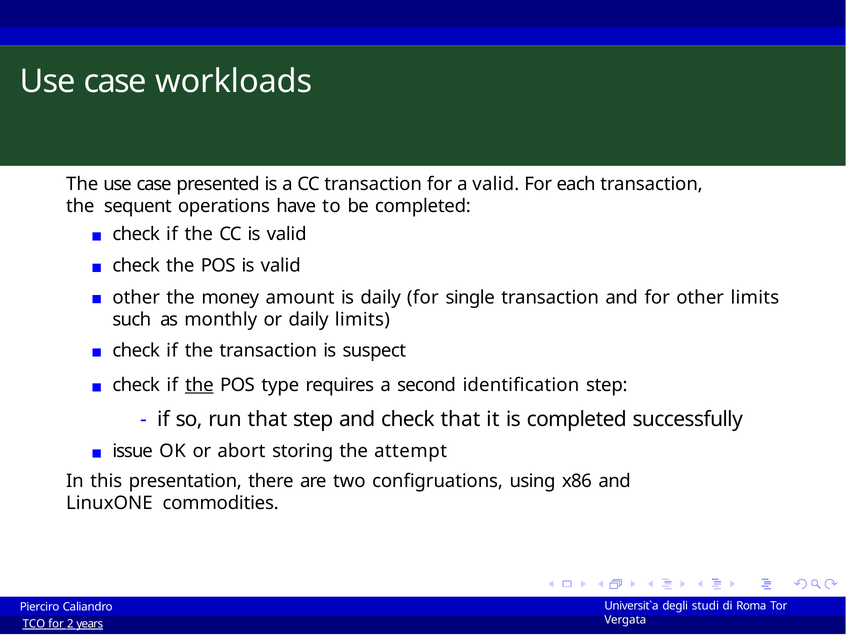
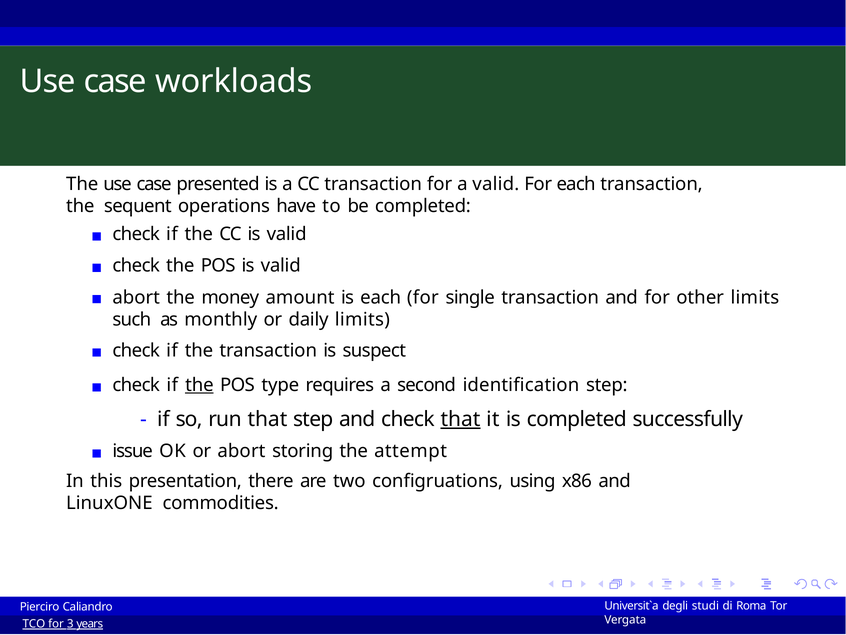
other: other -> abort (136, 298)
is daily: daily -> each (381, 298)
that underline: none -> present (460, 419)
2: 2 -> 3 (70, 624)
